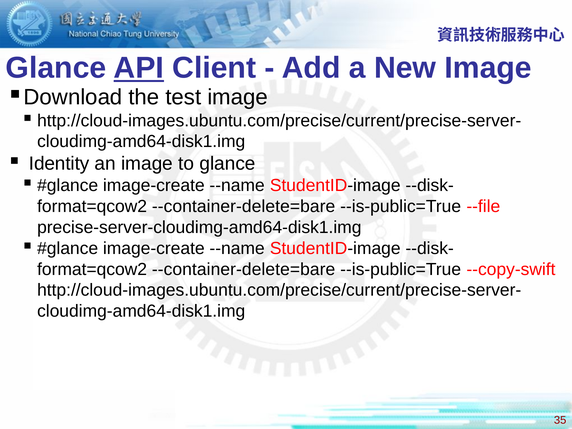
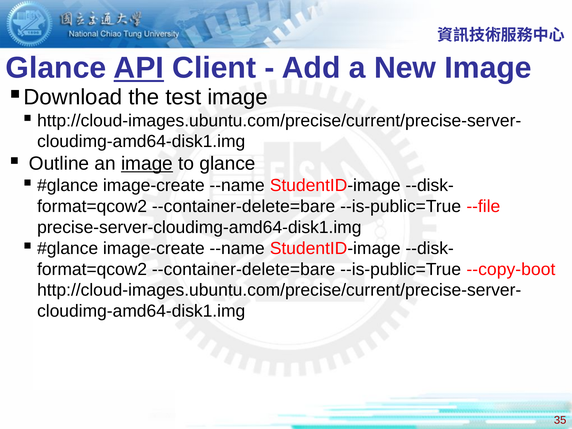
Identity: Identity -> Outline (59, 164)
image underline: none -> present (147, 164)
--copy-swift: --copy-swift -> --copy-boot (511, 269)
